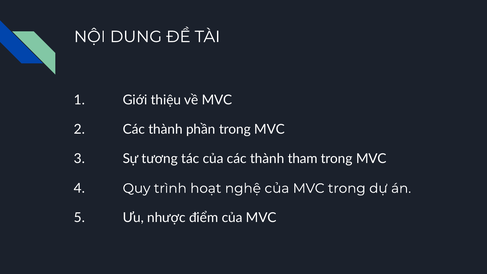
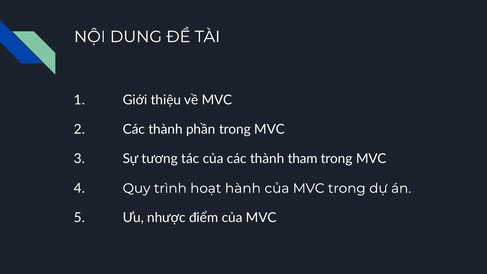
nghệ: nghệ -> hành (243, 188)
